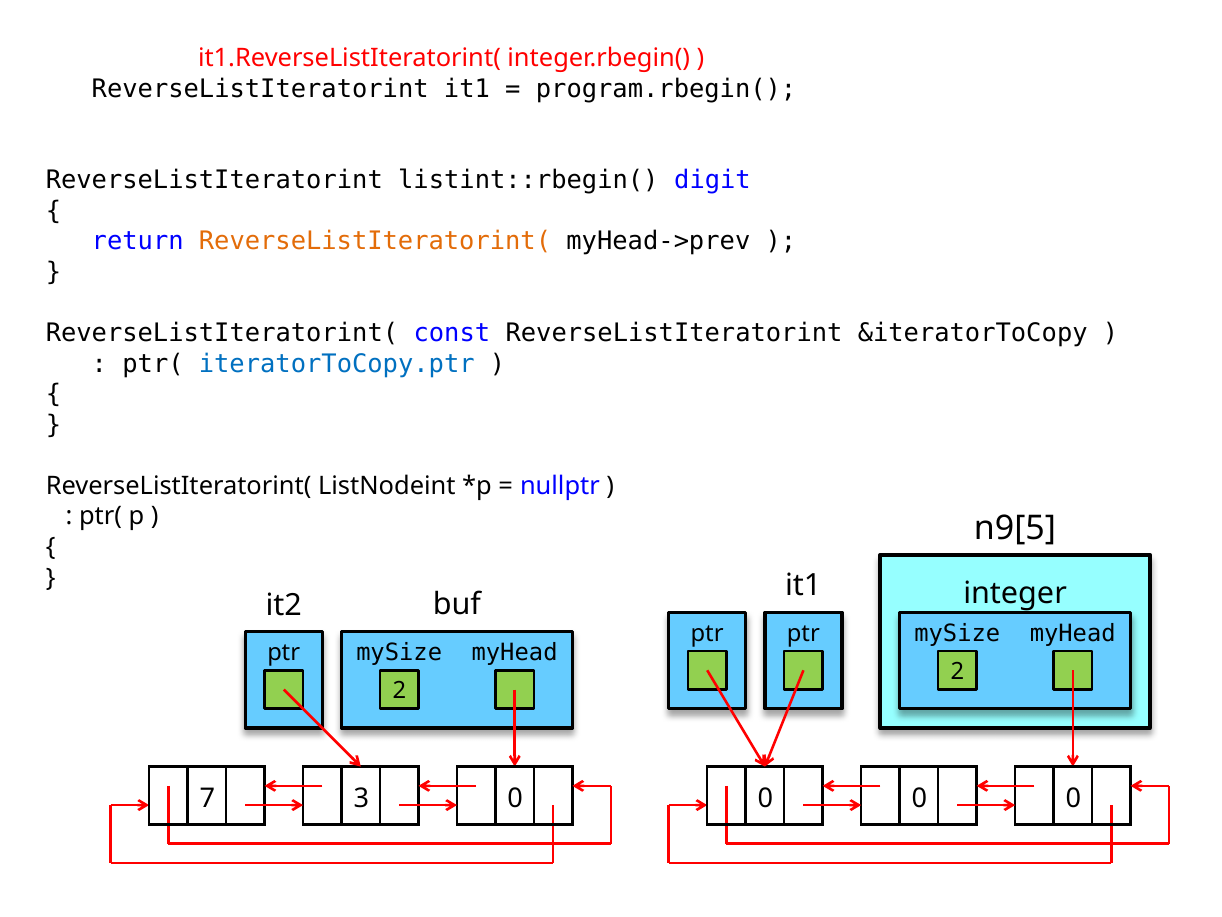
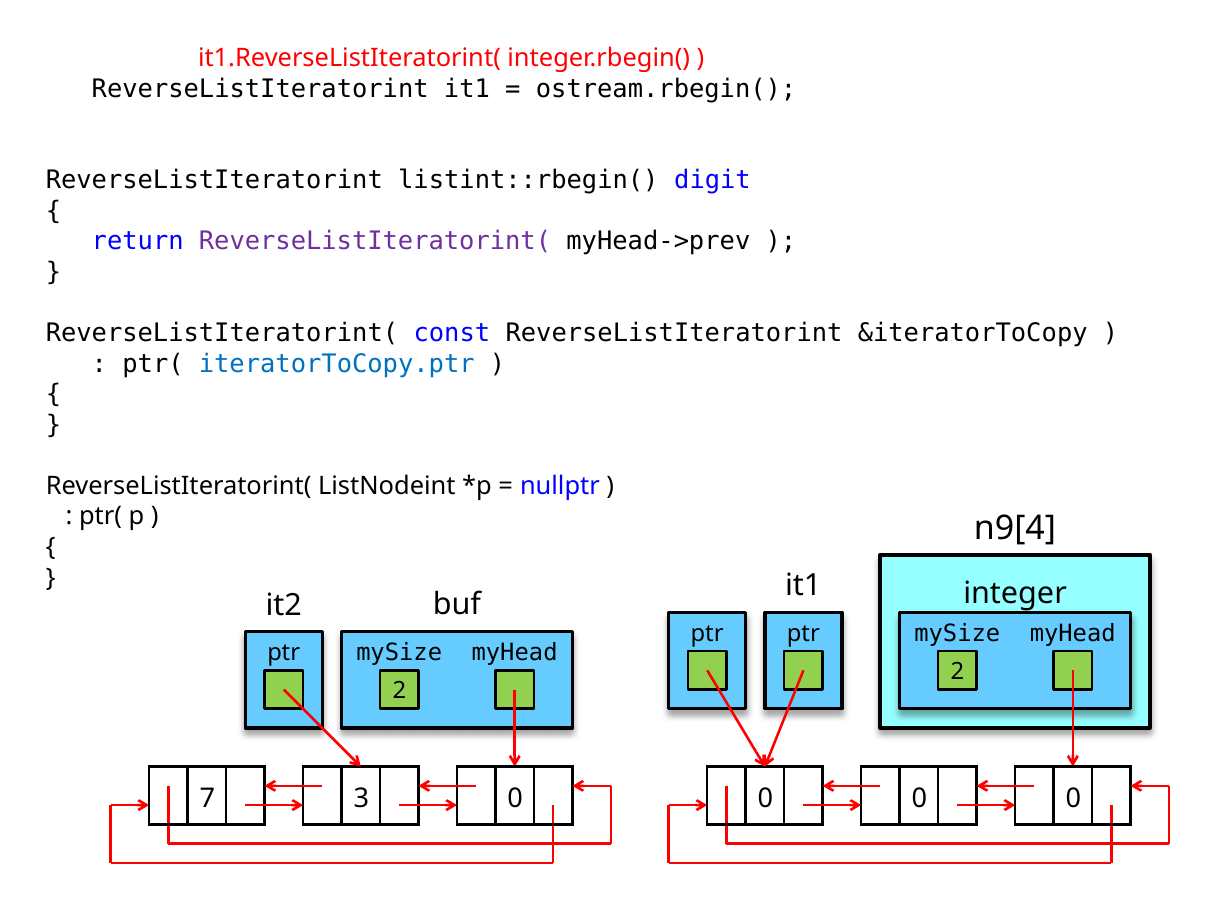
program.rbegin(: program.rbegin( -> ostream.rbegin( (666, 89)
ReverseListIteratorint( colour: orange -> purple (375, 241)
n9[5: n9[5 -> n9[4 (1015, 528)
